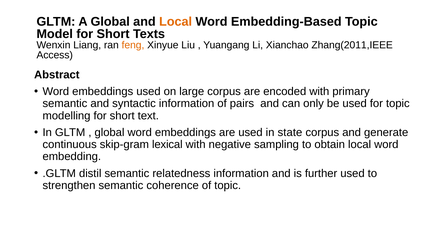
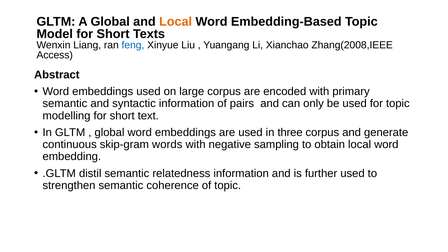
feng colour: orange -> blue (133, 45)
Zhang(2011,IEEE: Zhang(2011,IEEE -> Zhang(2008,IEEE (352, 45)
state: state -> three (290, 132)
lexical: lexical -> words (167, 145)
